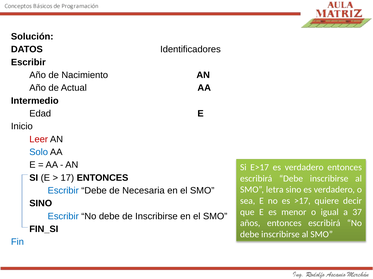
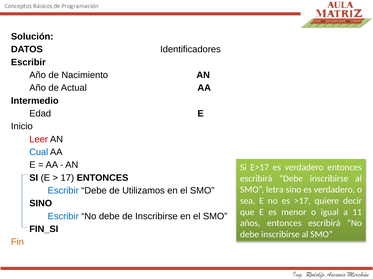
Solo: Solo -> Cual (39, 152)
Necesaria: Necesaria -> Utilizamos (143, 191)
37: 37 -> 11 (357, 213)
Fin colour: blue -> orange (17, 243)
